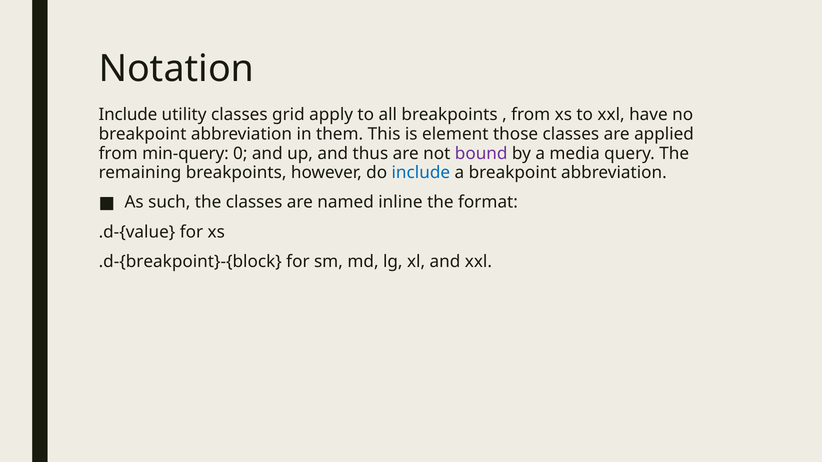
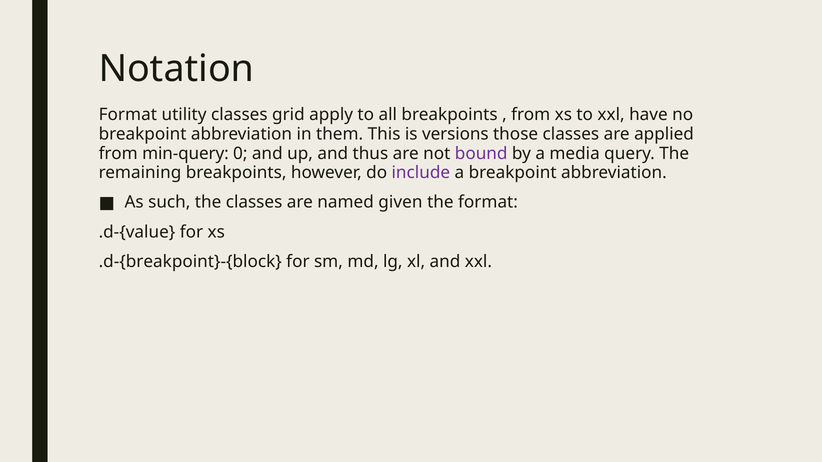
Include: Include -> Format (128, 115)
element: element -> versions (455, 134)
include colour: blue -> purple (421, 173)
inline: inline -> given (400, 202)
